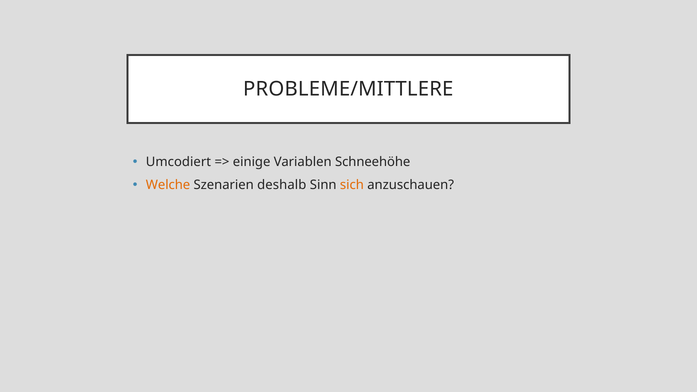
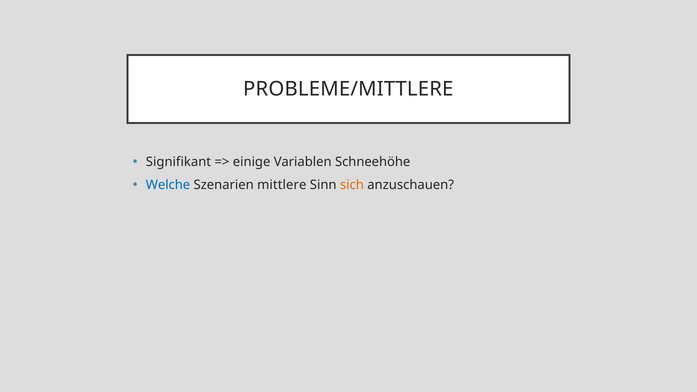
Umcodiert: Umcodiert -> Signifikant (178, 162)
Welche colour: orange -> blue (168, 185)
deshalb: deshalb -> mittlere (282, 185)
